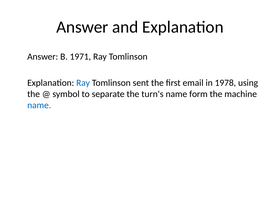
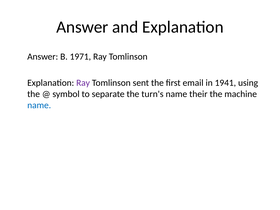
Ray colour: blue -> purple (83, 83)
1978: 1978 -> 1941 (225, 83)
form: form -> their (198, 94)
